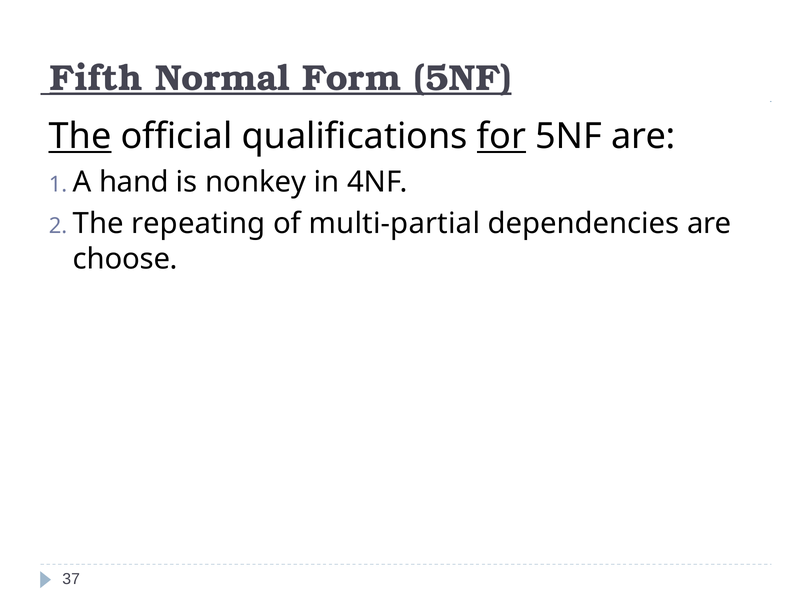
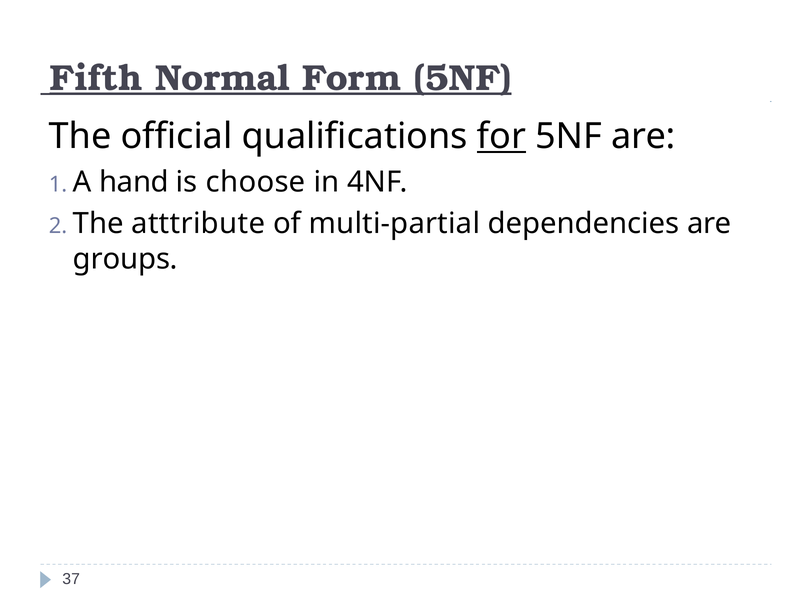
The underline: present -> none (80, 136)
nonkey: nonkey -> choose (256, 182)
repeating: repeating -> atttribute (198, 224)
choose: choose -> groups (125, 259)
